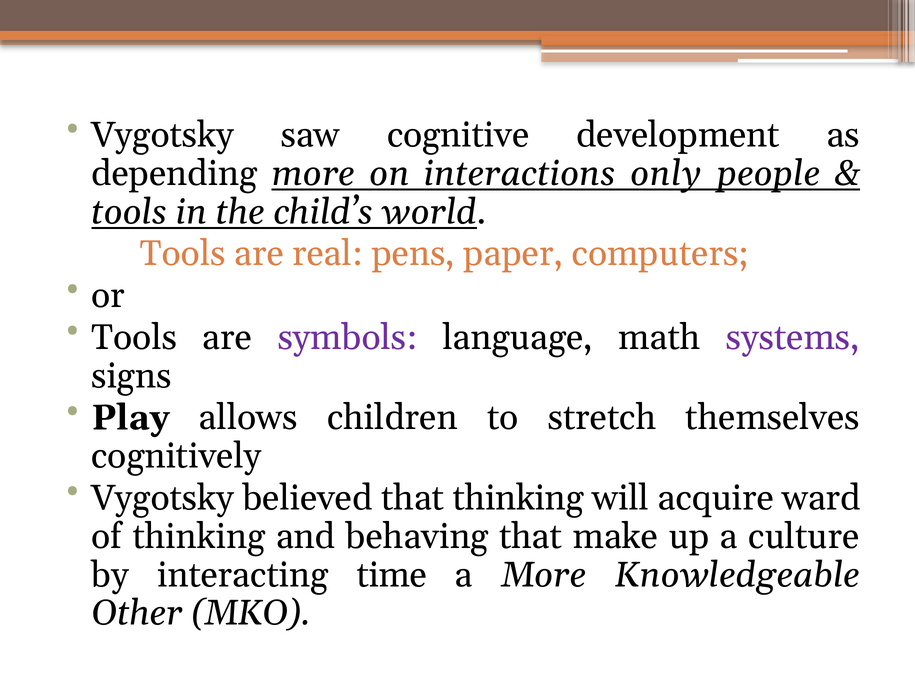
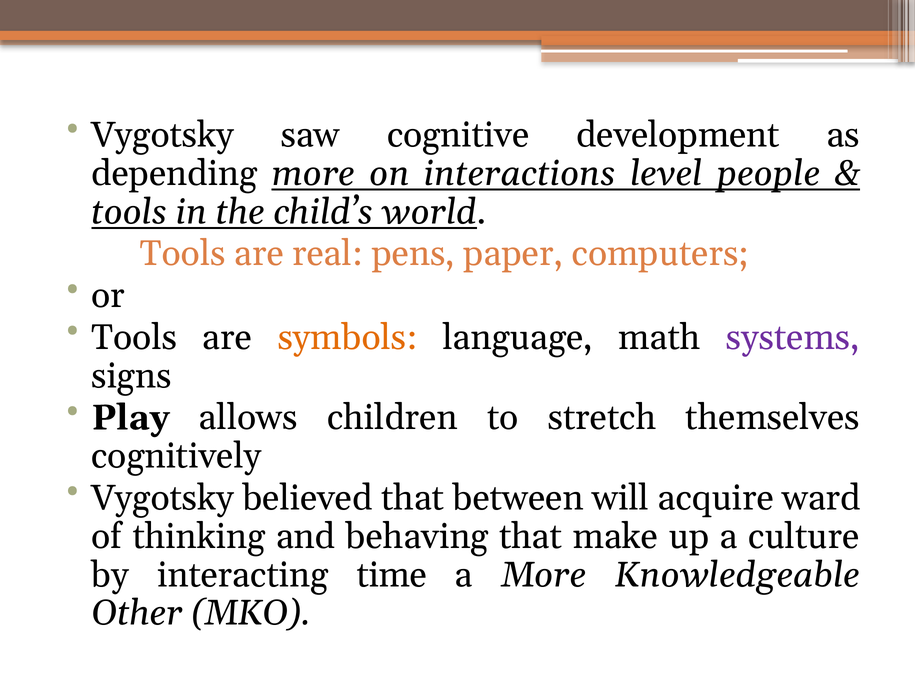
only: only -> level (666, 174)
symbols colour: purple -> orange (347, 338)
that thinking: thinking -> between (518, 498)
